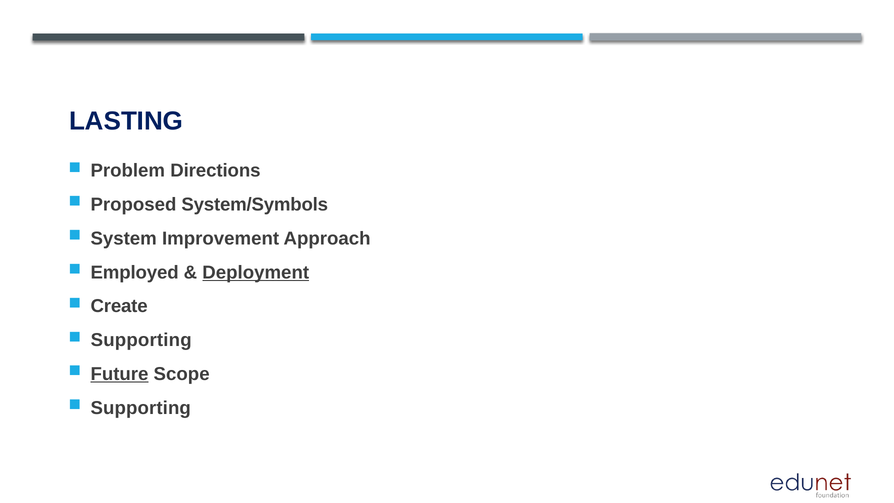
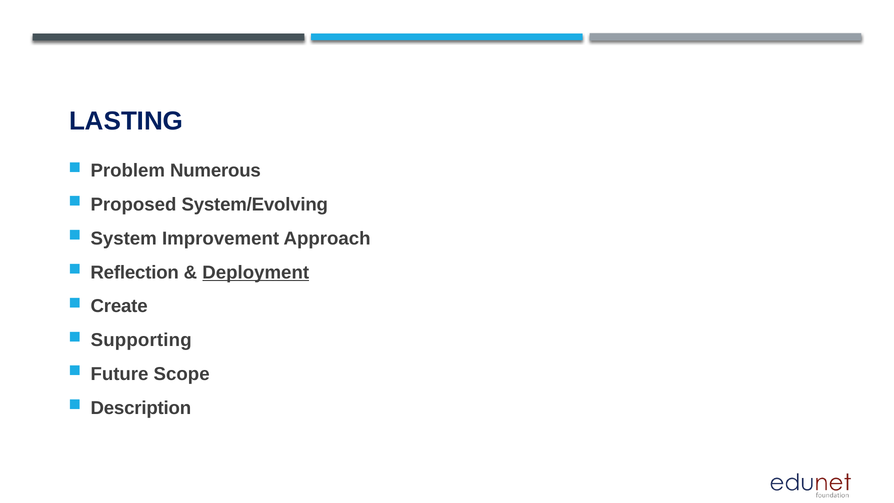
Directions: Directions -> Numerous (215, 171)
System/Symbols: System/Symbols -> System/Evolving (255, 205)
Employed: Employed -> Reflection (135, 272)
Future underline: present -> none (119, 374)
Supporting: Supporting -> Description (141, 408)
